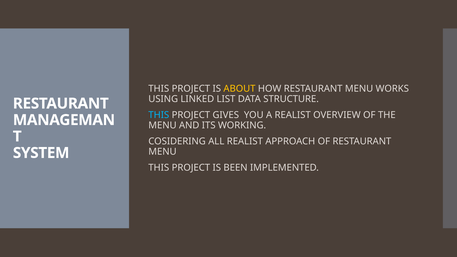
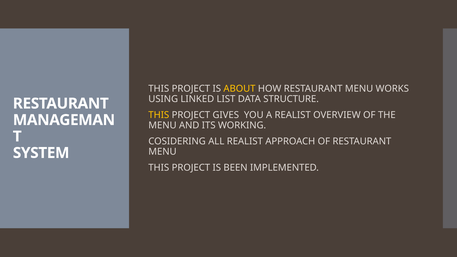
THIS colour: light blue -> yellow (159, 115)
